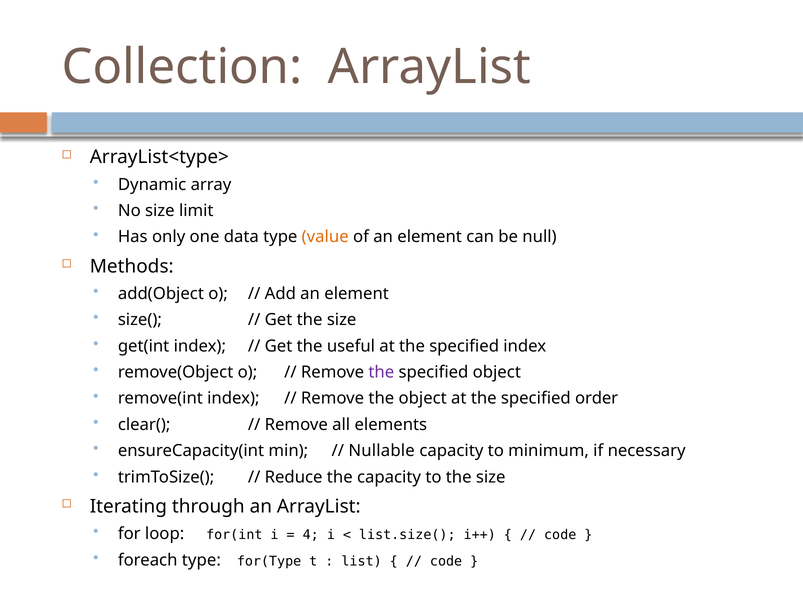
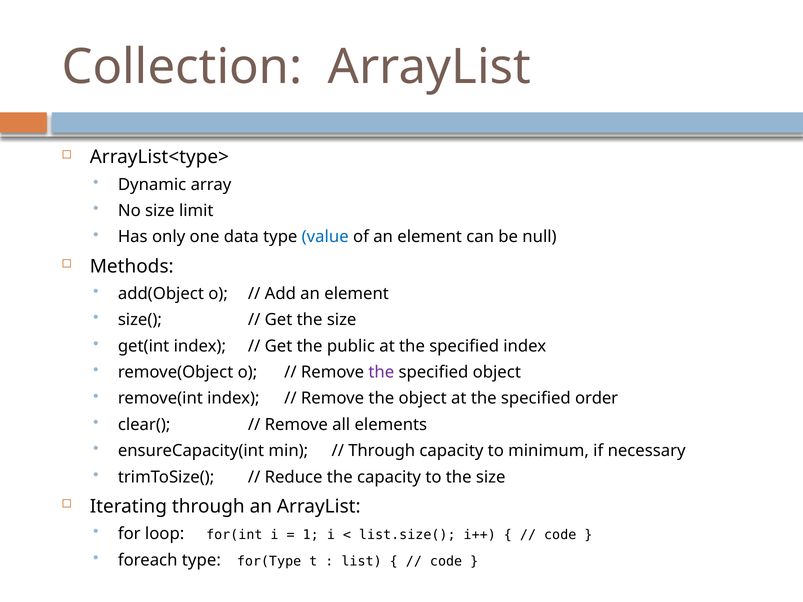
value colour: orange -> blue (325, 237)
useful: useful -> public (351, 346)
Nullable: Nullable -> Through (382, 451)
4: 4 -> 1 (311, 535)
